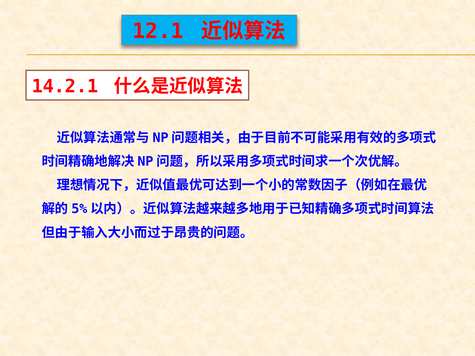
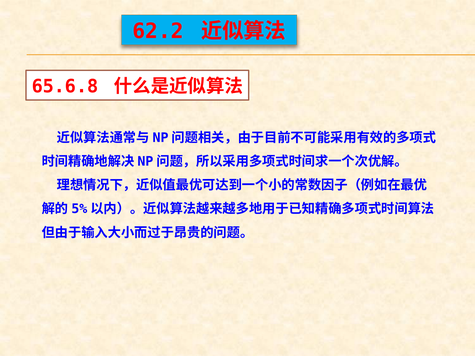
12.1: 12.1 -> 62.2 (158, 31)
14.2.1: 14.2.1 -> 65.6.8 (65, 87)
